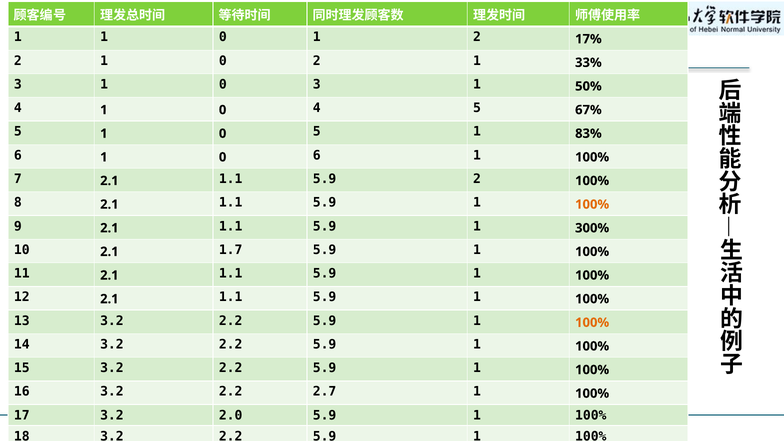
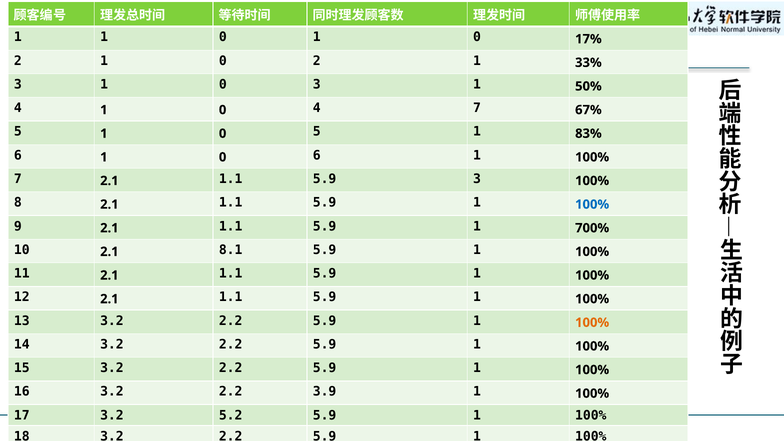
0 1 2: 2 -> 0 (477, 37)
4 5: 5 -> 7 (477, 108)
5.9 2: 2 -> 3 (477, 179)
100% colour: orange -> blue (592, 204)
300%: 300% -> 700% (592, 228)
1.7: 1.7 -> 8.1 (231, 250)
2.7: 2.7 -> 3.9 (325, 391)
2.0: 2.0 -> 5.2 (231, 415)
